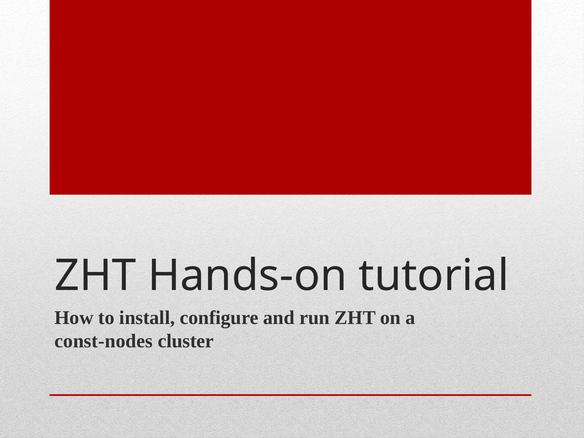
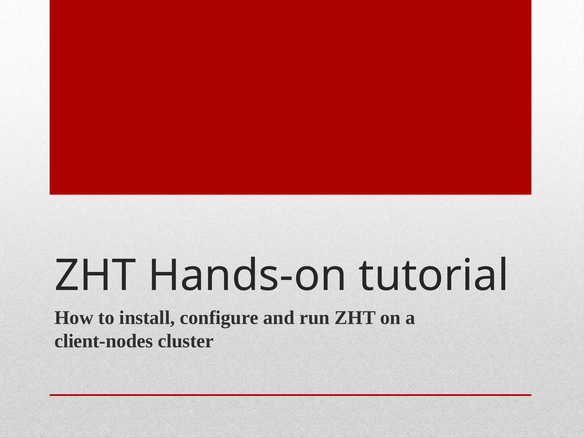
const-nodes: const-nodes -> client-nodes (104, 341)
